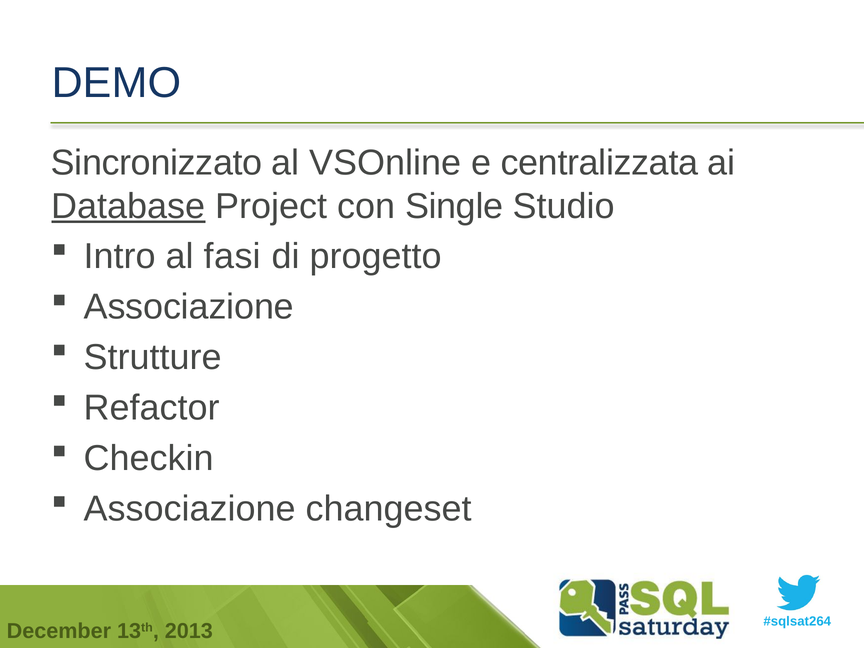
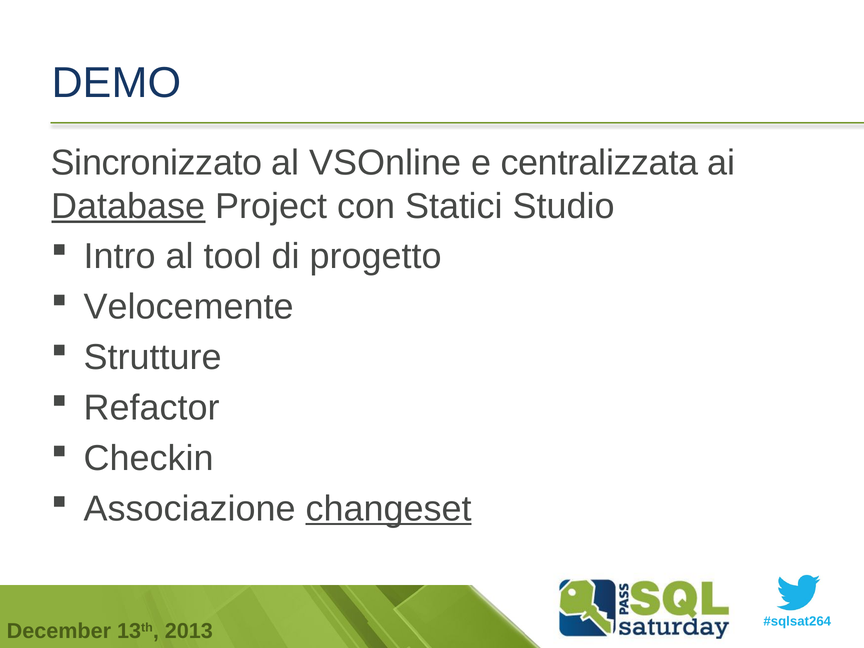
Single: Single -> Statici (454, 206)
fasi: fasi -> tool (233, 257)
Associazione: Associazione -> Velocemente (189, 307)
changeset underline: none -> present (389, 509)
